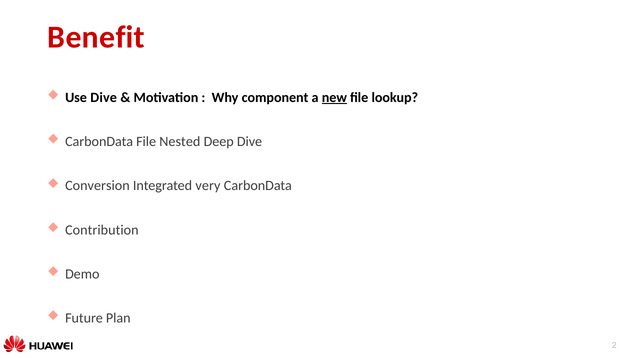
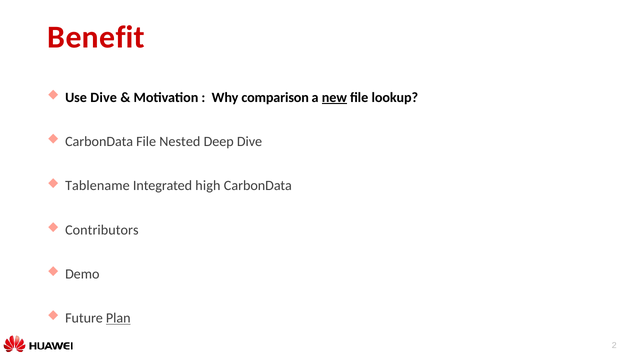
component: component -> comparison (275, 97)
Conversion: Conversion -> Tablename (97, 186)
very: very -> high (208, 186)
Contribution: Contribution -> Contributors (102, 230)
Plan underline: none -> present (118, 318)
